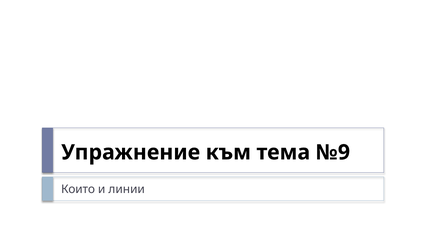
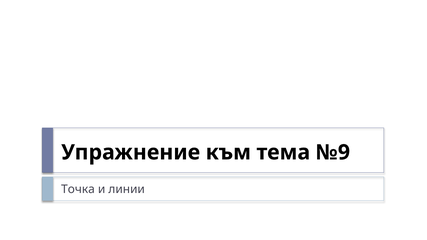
Които: Които -> Точка (78, 190)
